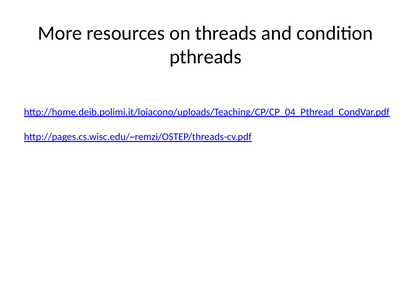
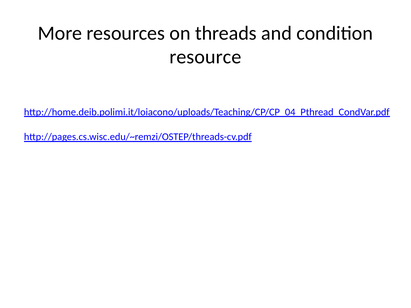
pthreads: pthreads -> resource (205, 57)
